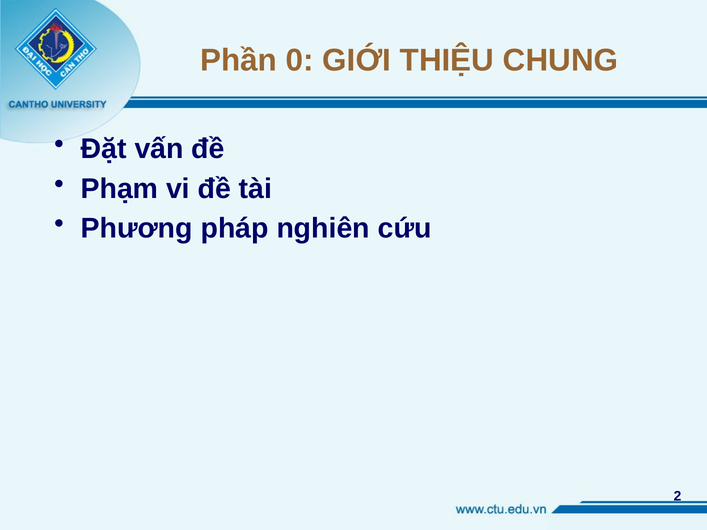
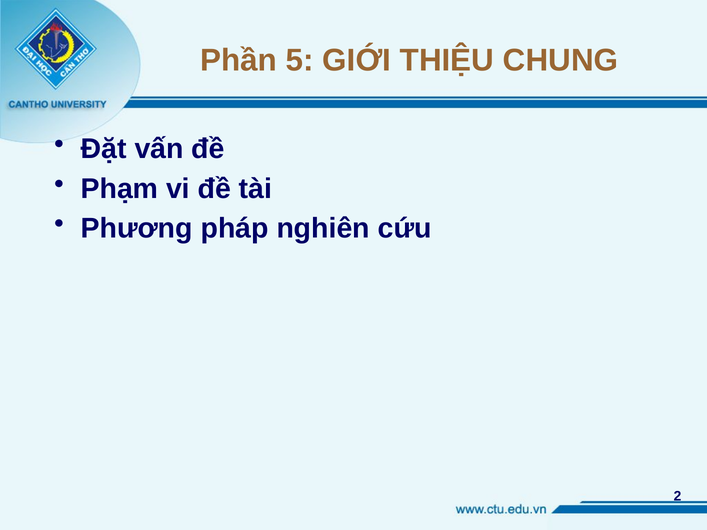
0: 0 -> 5 (300, 61)
